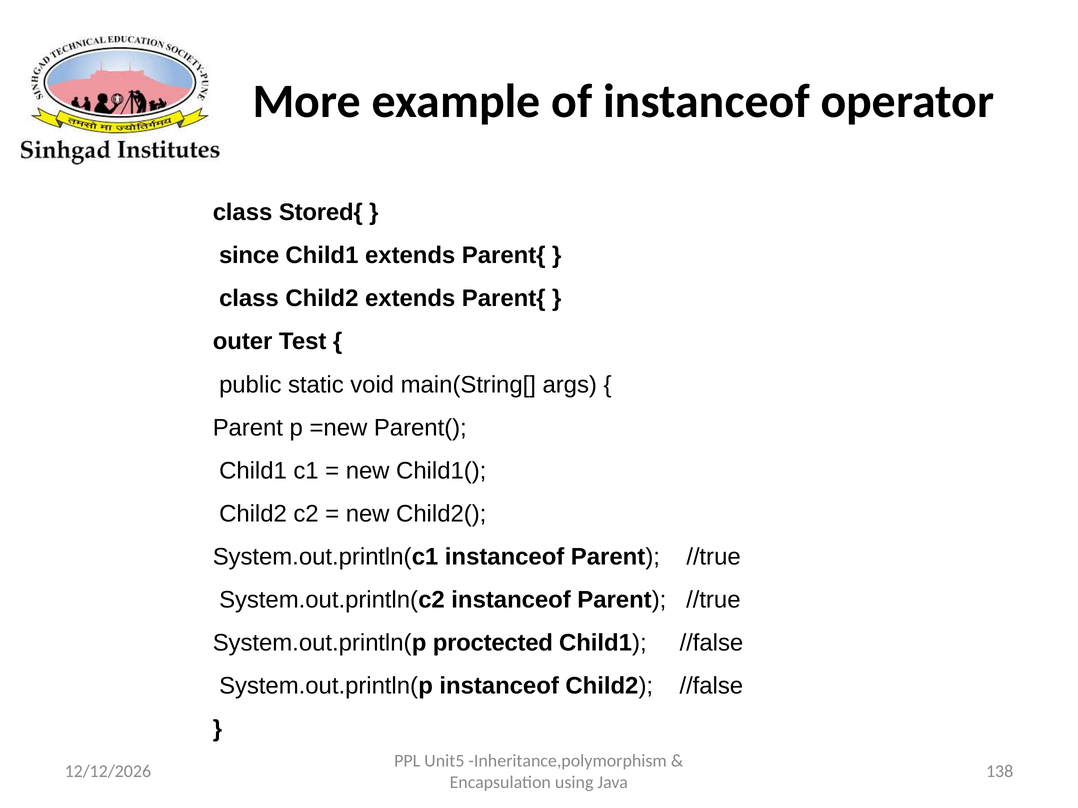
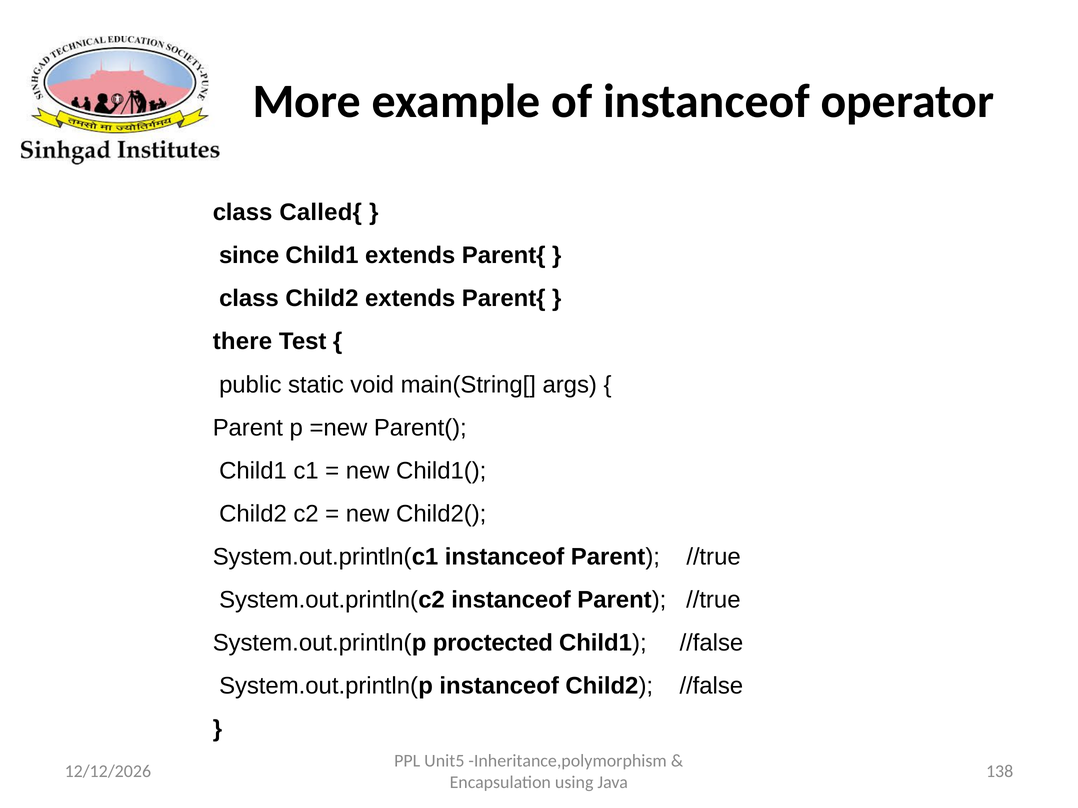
Stored{: Stored{ -> Called{ (321, 213)
outer: outer -> there (242, 342)
